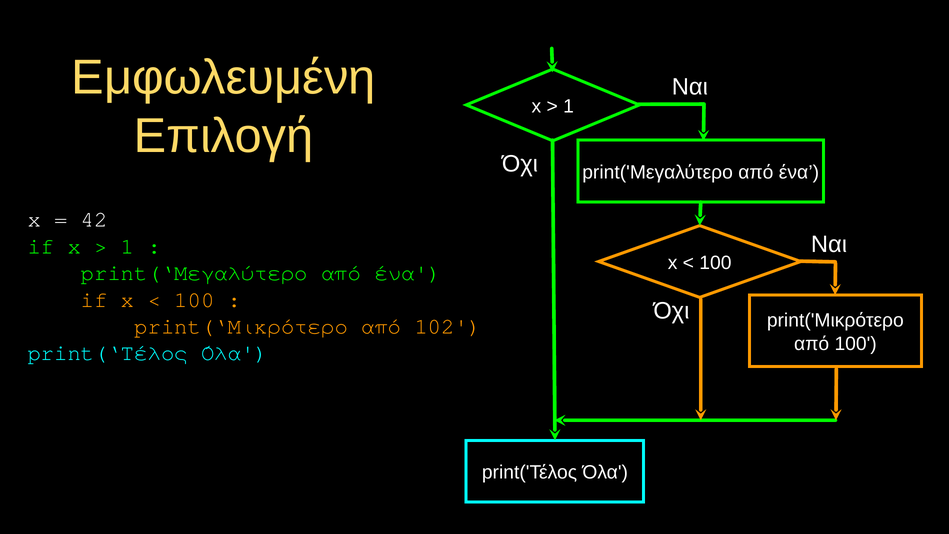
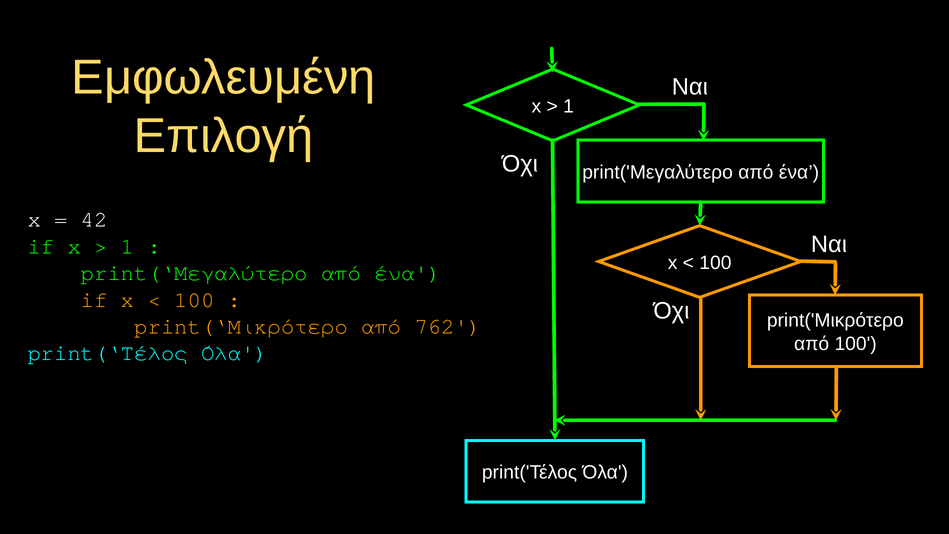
102: 102 -> 762 (448, 326)
